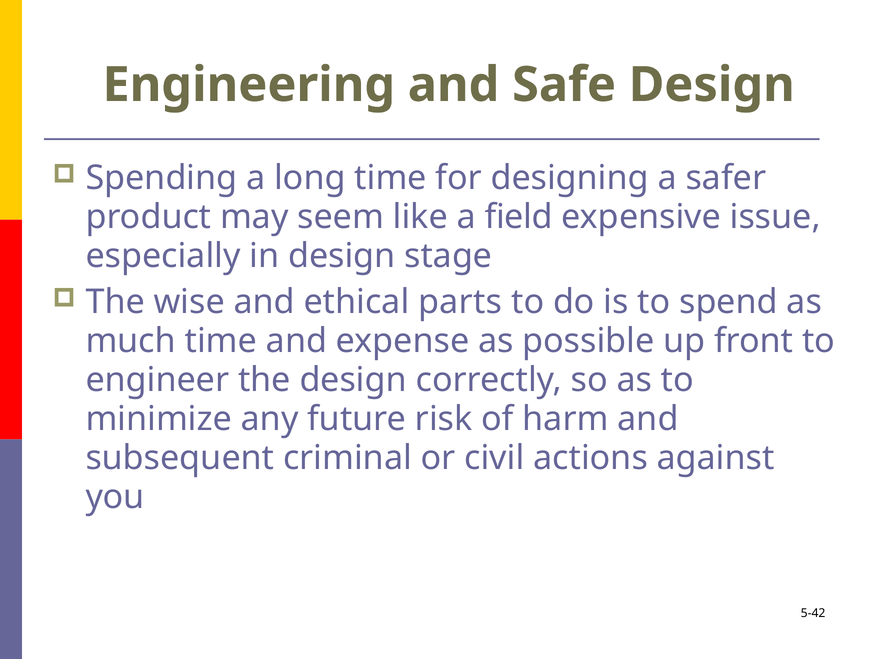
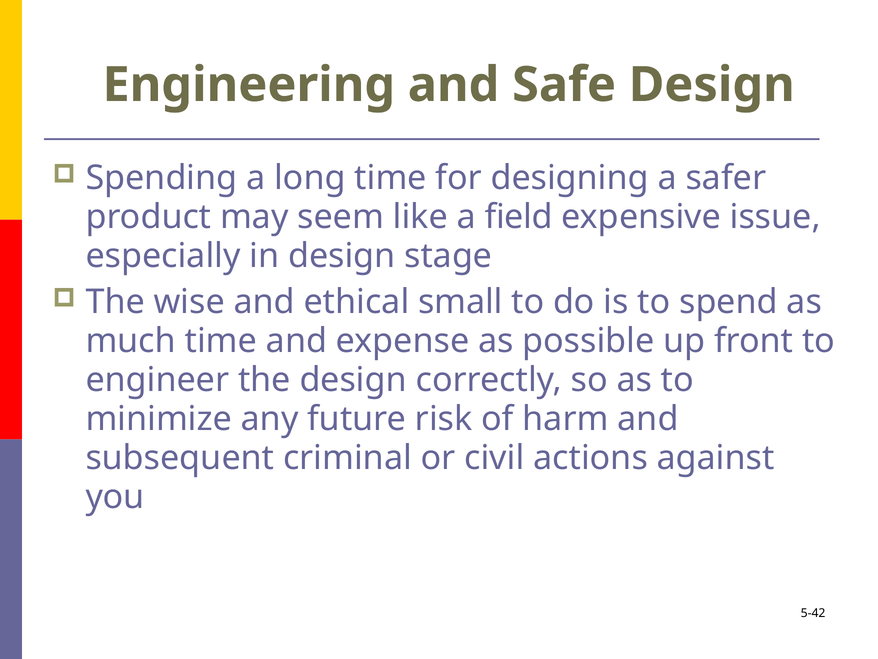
parts: parts -> small (460, 302)
